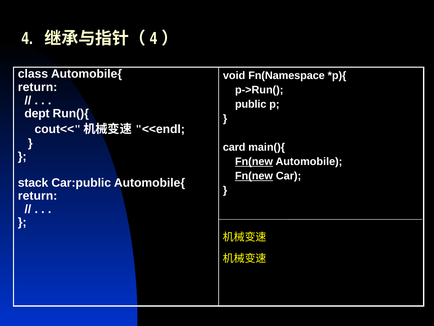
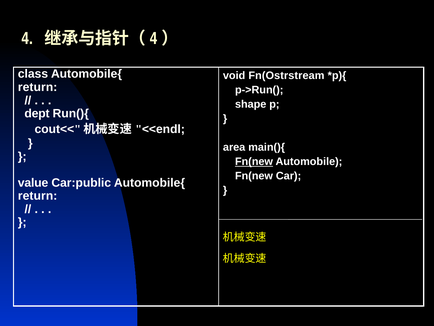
Fn(Namespace: Fn(Namespace -> Fn(Ostrstream (286, 75)
public: public -> shape (251, 104)
card: card -> area (234, 147)
Fn(new underline: present -> none (254, 176)
stack: stack -> value (33, 182)
